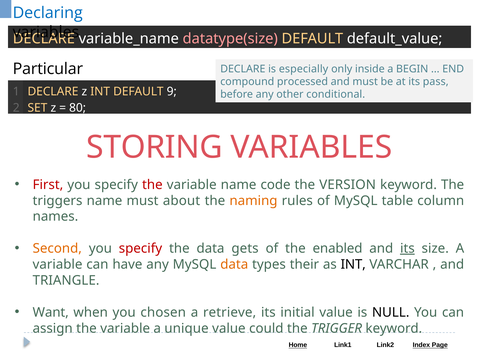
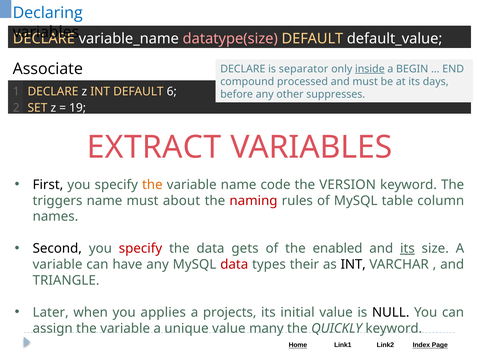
Particular: Particular -> Associate (48, 69)
especially: especially -> separator (304, 69)
inside underline: none -> present (370, 69)
pass: pass -> days (436, 82)
9: 9 -> 6 (172, 92)
conditional: conditional -> suppresses (336, 94)
80: 80 -> 19 (78, 108)
STORING: STORING -> EXTRACT (154, 147)
First colour: red -> black (48, 185)
the colour: red -> orange (152, 185)
naming colour: orange -> red (253, 201)
Second colour: orange -> black (57, 249)
data colour: orange -> red (234, 265)
Want: Want -> Later (51, 313)
chosen: chosen -> applies (163, 313)
retrieve: retrieve -> projects (230, 313)
could: could -> many (266, 329)
TRIGGER: TRIGGER -> QUICKLY (337, 329)
